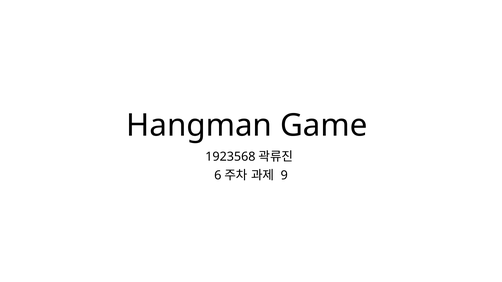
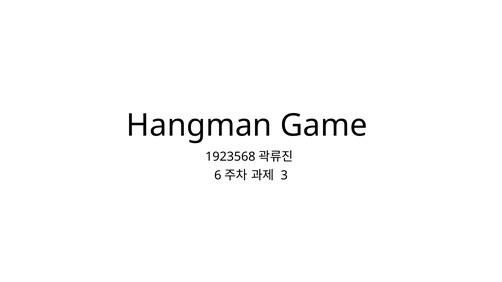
9: 9 -> 3 (284, 176)
